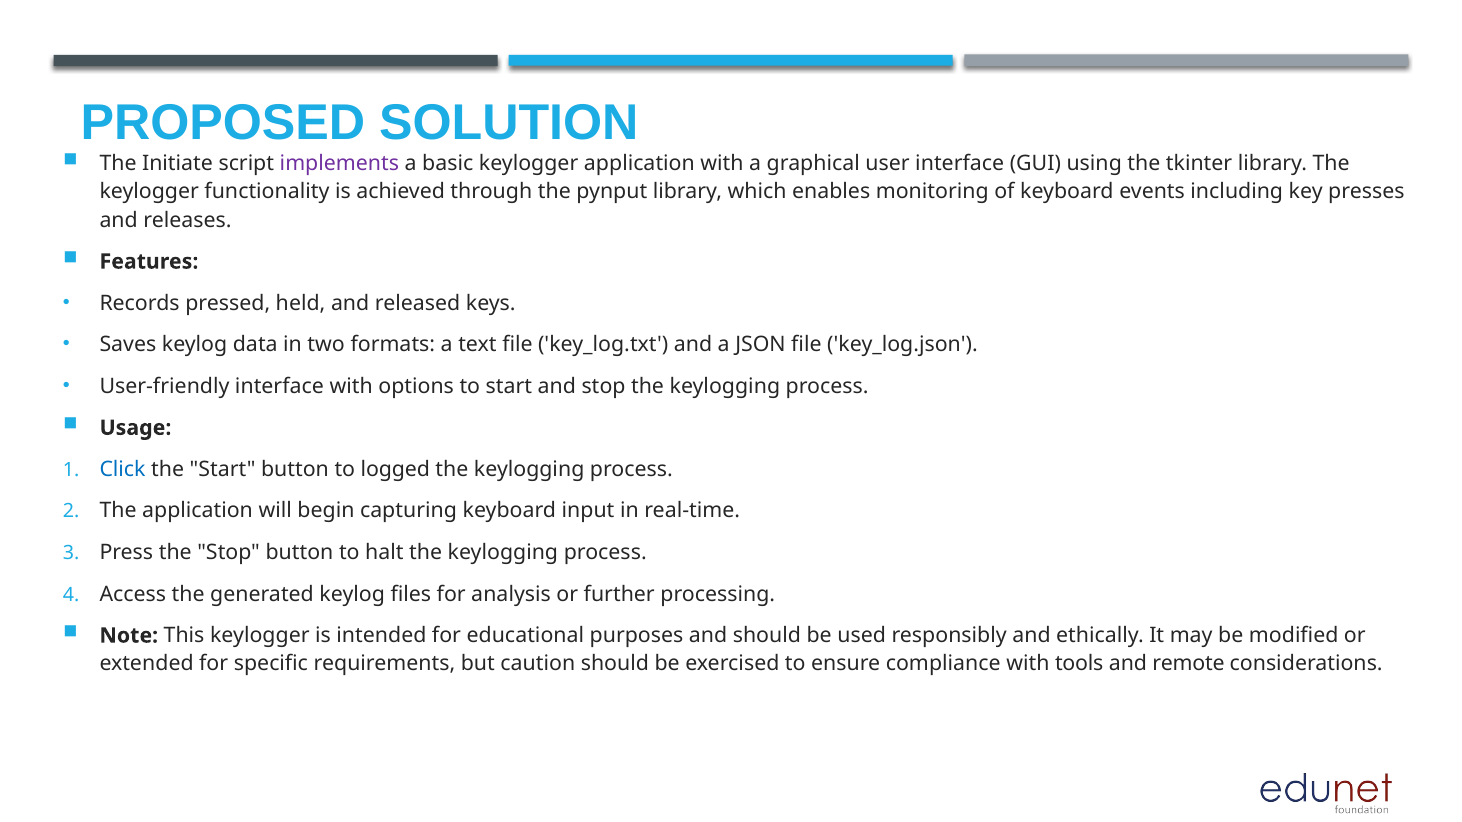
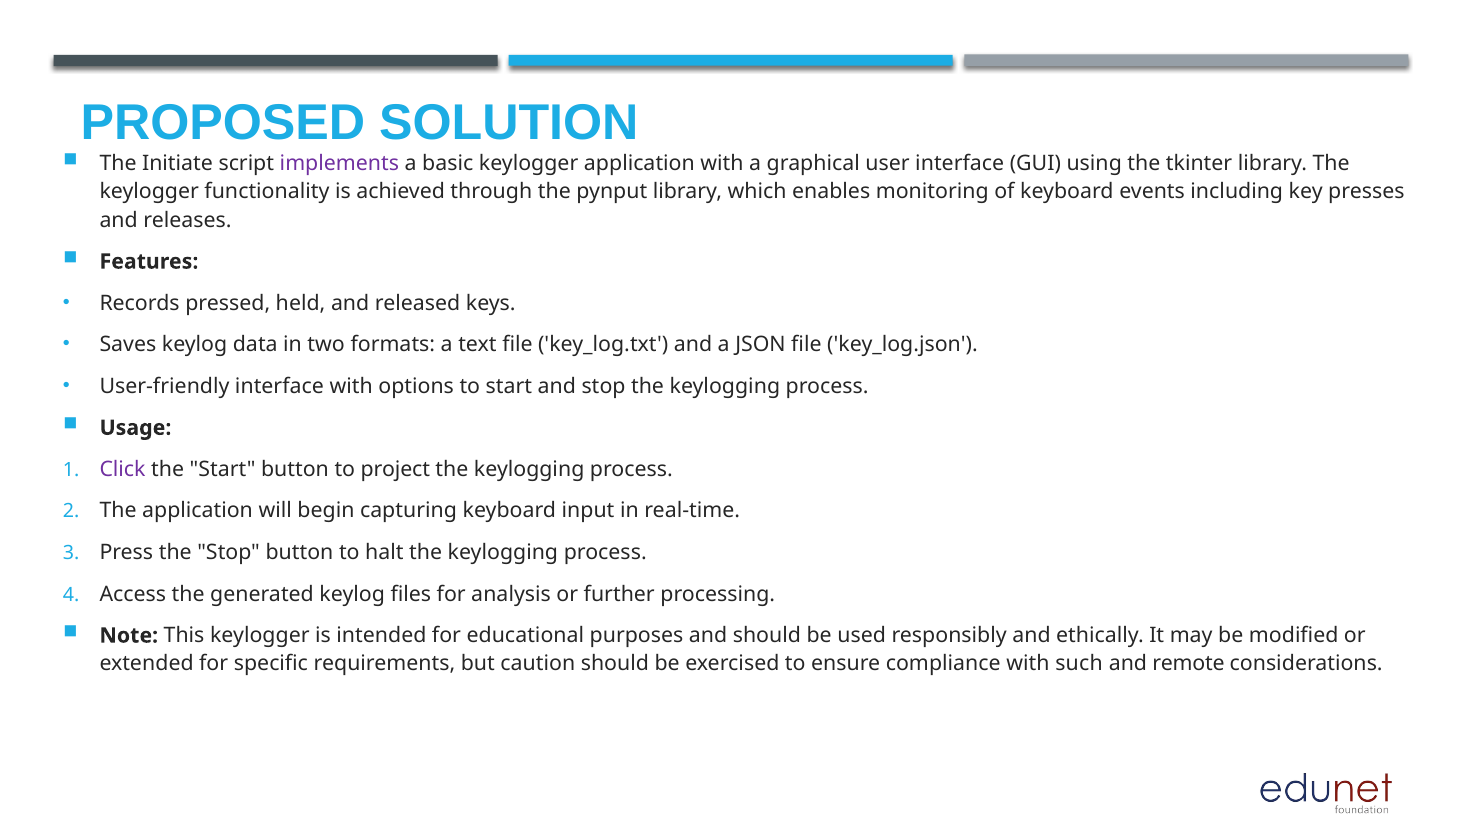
Click colour: blue -> purple (123, 470)
logged: logged -> project (395, 470)
tools: tools -> such (1079, 664)
